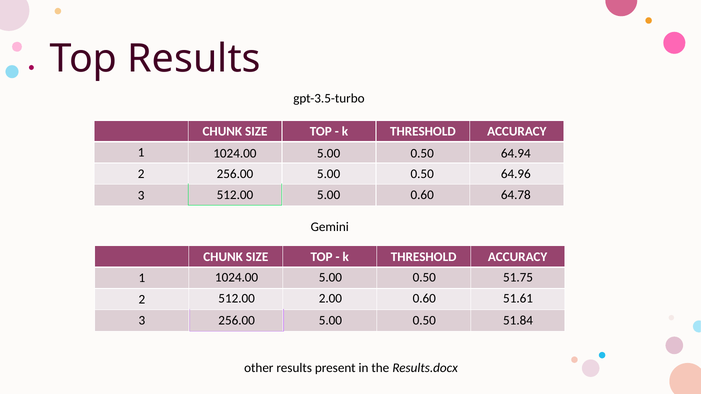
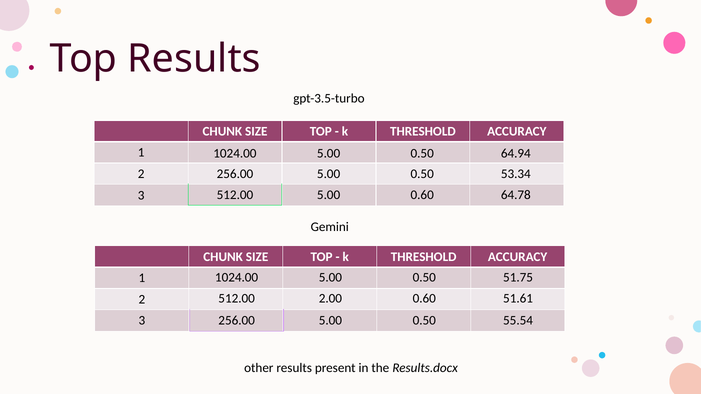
64.96: 64.96 -> 53.34 (516, 174)
51.84: 51.84 -> 55.54 (518, 321)
